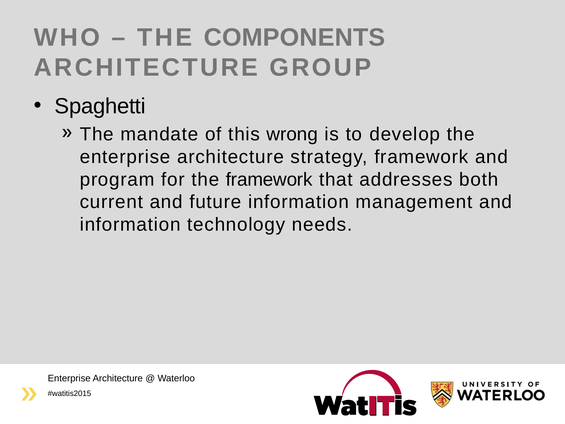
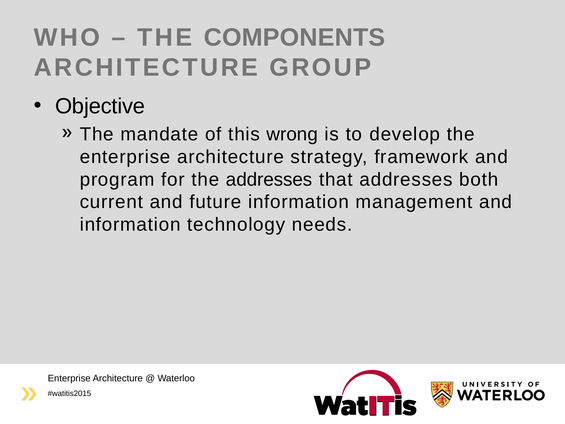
Spaghetti: Spaghetti -> Objective (100, 106)
the framework: framework -> addresses (269, 179)
